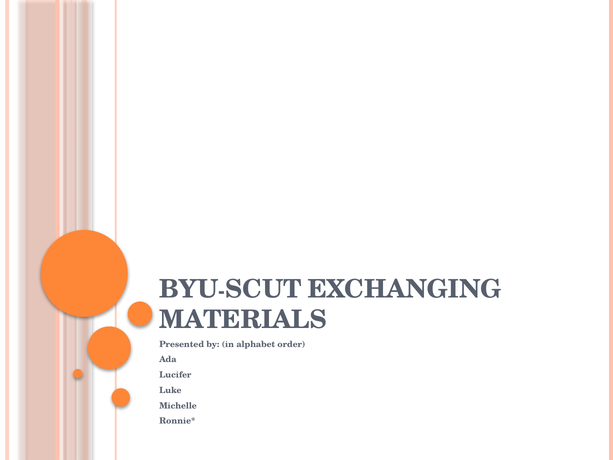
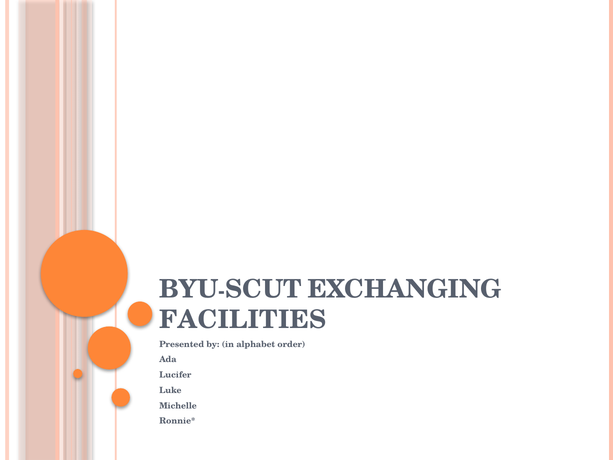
MATERIALS: MATERIALS -> FACILITIES (243, 320)
